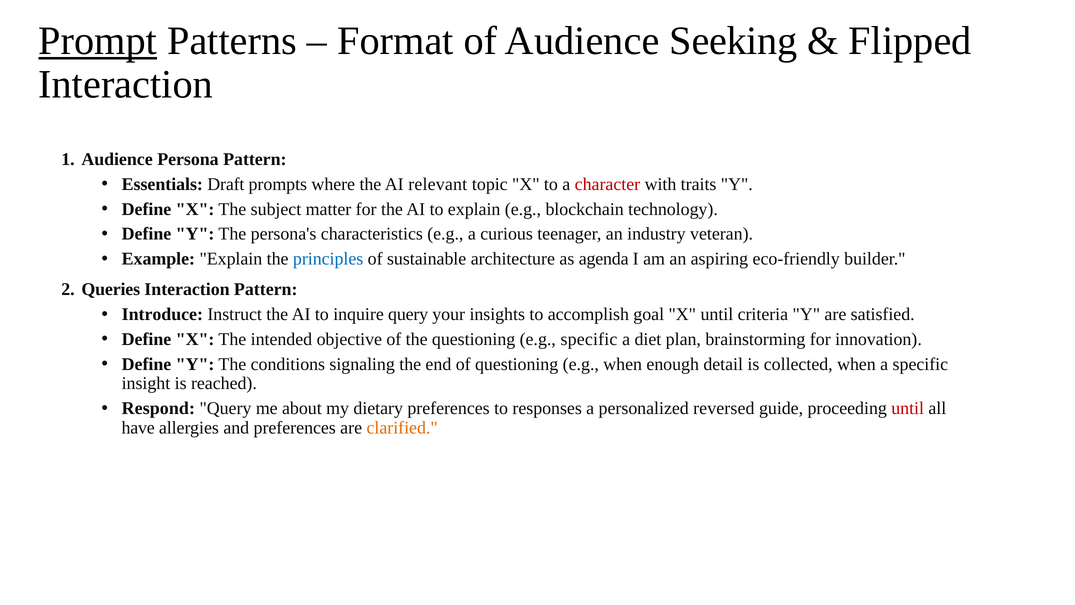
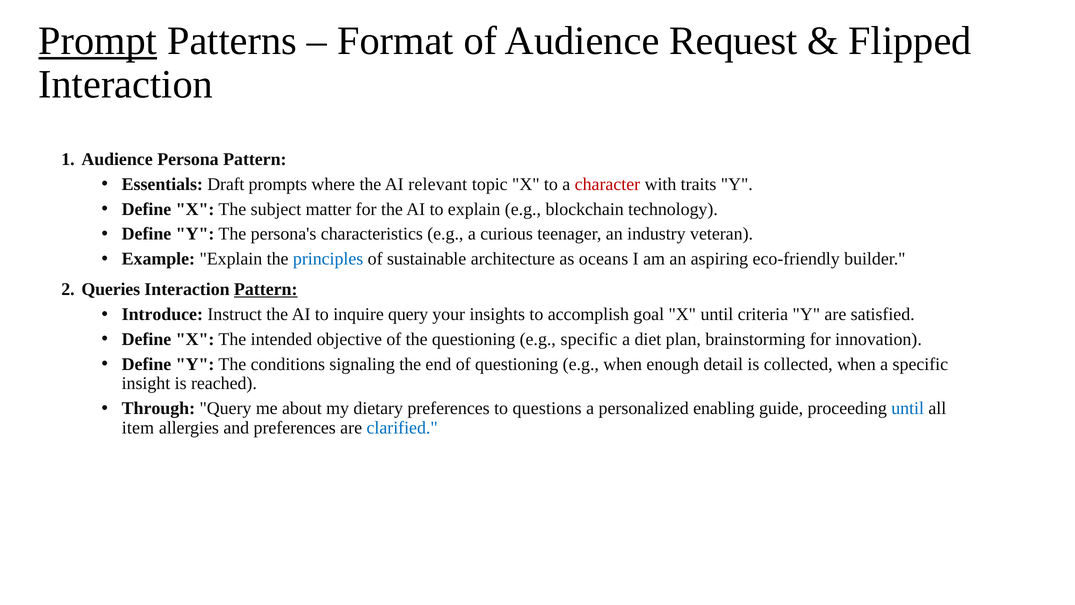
Seeking: Seeking -> Request (733, 41)
agenda: agenda -> oceans (604, 259)
Pattern underline: none -> present (266, 289)
Respond: Respond -> Through (158, 408)
responses: responses -> questions (547, 408)
reversed: reversed -> enabling (724, 408)
until colour: red -> blue (908, 408)
have: have -> item (138, 427)
clarified colour: orange -> blue (402, 427)
